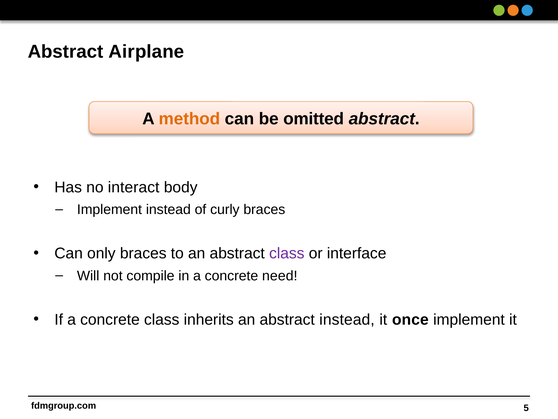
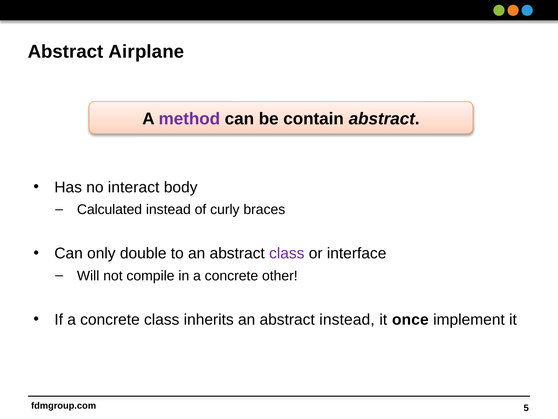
method colour: orange -> purple (189, 119)
omitted: omitted -> contain (314, 119)
Implement: Implement -> Calculated (110, 209)
only braces: braces -> double (143, 253)
need: need -> other (280, 275)
